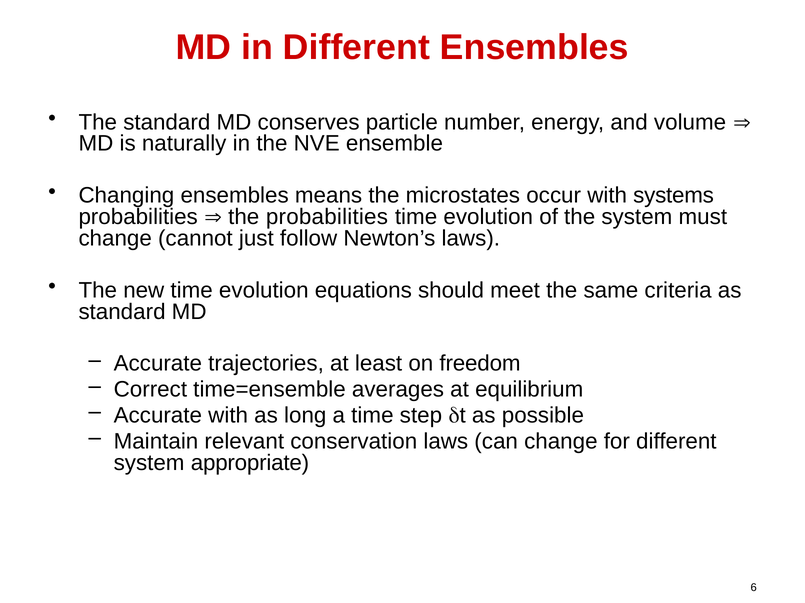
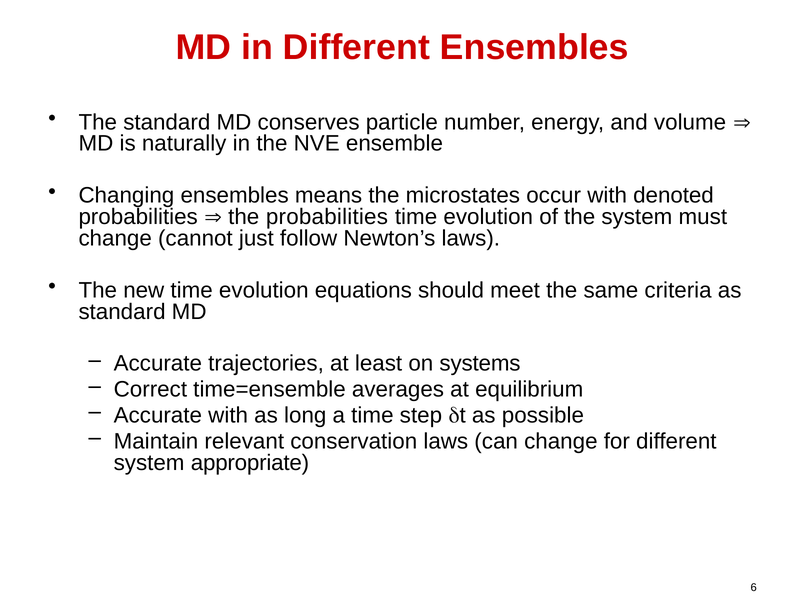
systems: systems -> denoted (673, 196)
freedom: freedom -> systems (480, 364)
